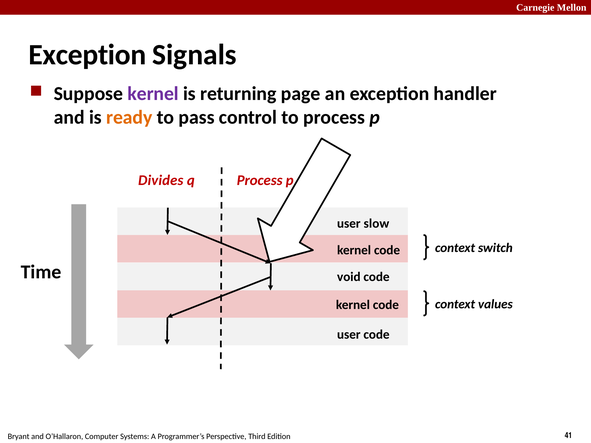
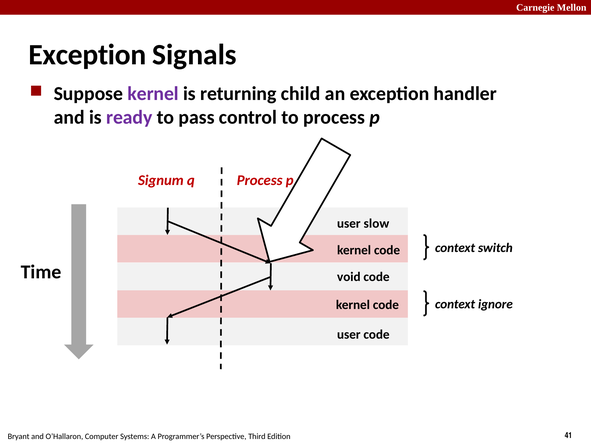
page: page -> child (301, 94)
ready colour: orange -> purple (129, 117)
Divides: Divides -> Signum (161, 180)
values: values -> ignore (495, 304)
